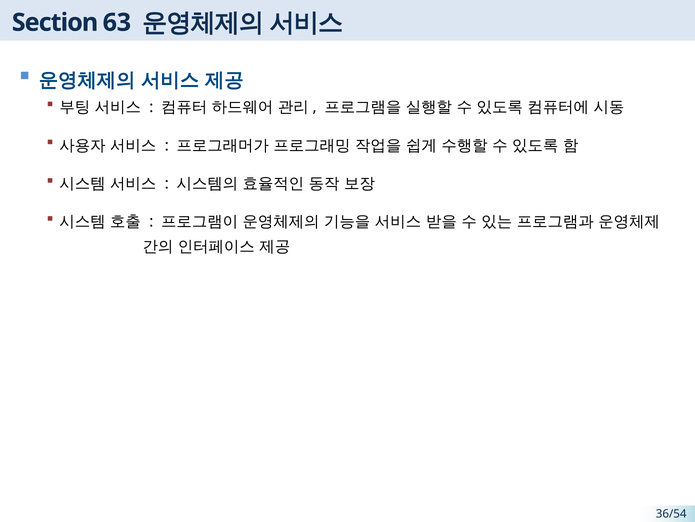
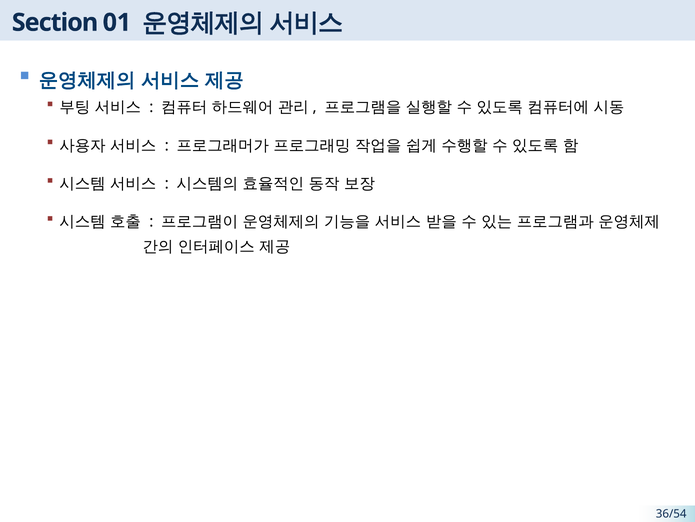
63: 63 -> 01 (117, 23)
